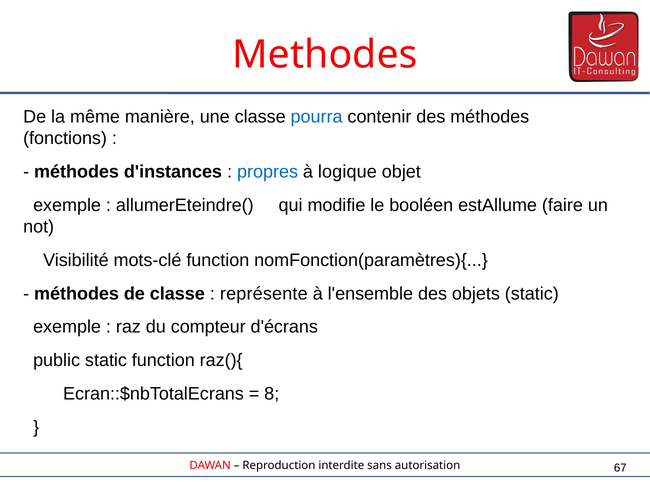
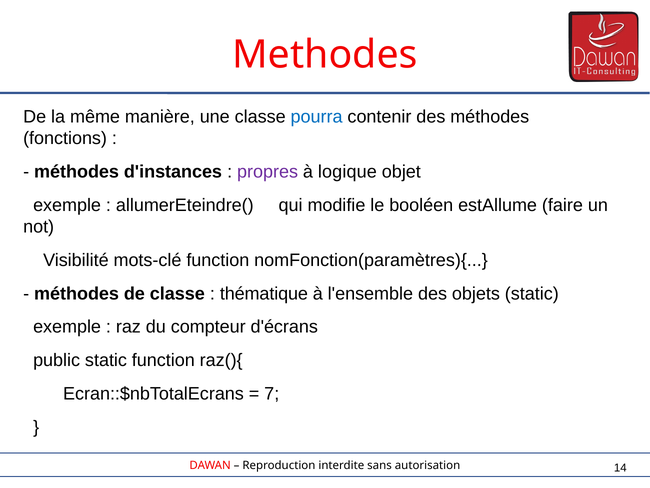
propres colour: blue -> purple (268, 172)
représente: représente -> thématique (264, 293)
8: 8 -> 7 (272, 393)
67: 67 -> 14 (620, 467)
